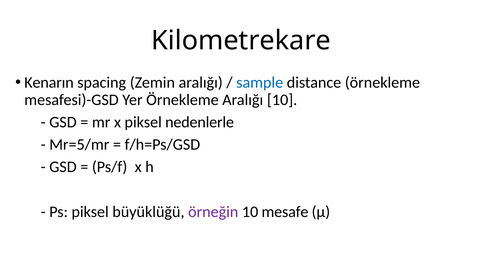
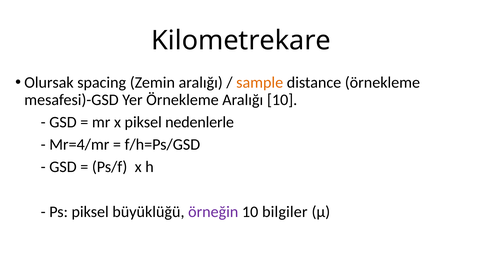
Kenarın: Kenarın -> Olursak (49, 83)
sample colour: blue -> orange (260, 83)
Mr=5/mr: Mr=5/mr -> Mr=4/mr (79, 145)
mesafe: mesafe -> bilgiler (285, 212)
